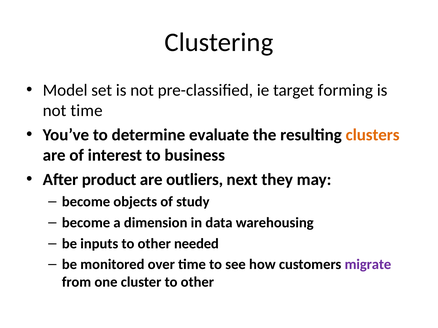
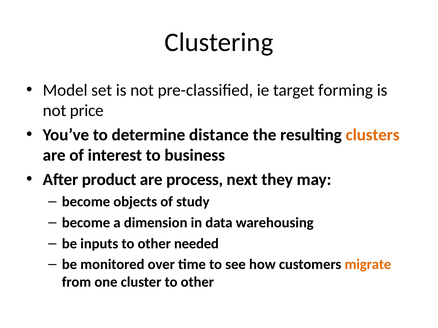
not time: time -> price (87, 111)
evaluate: evaluate -> distance (219, 135)
outliers: outliers -> process (195, 180)
migrate colour: purple -> orange (368, 265)
